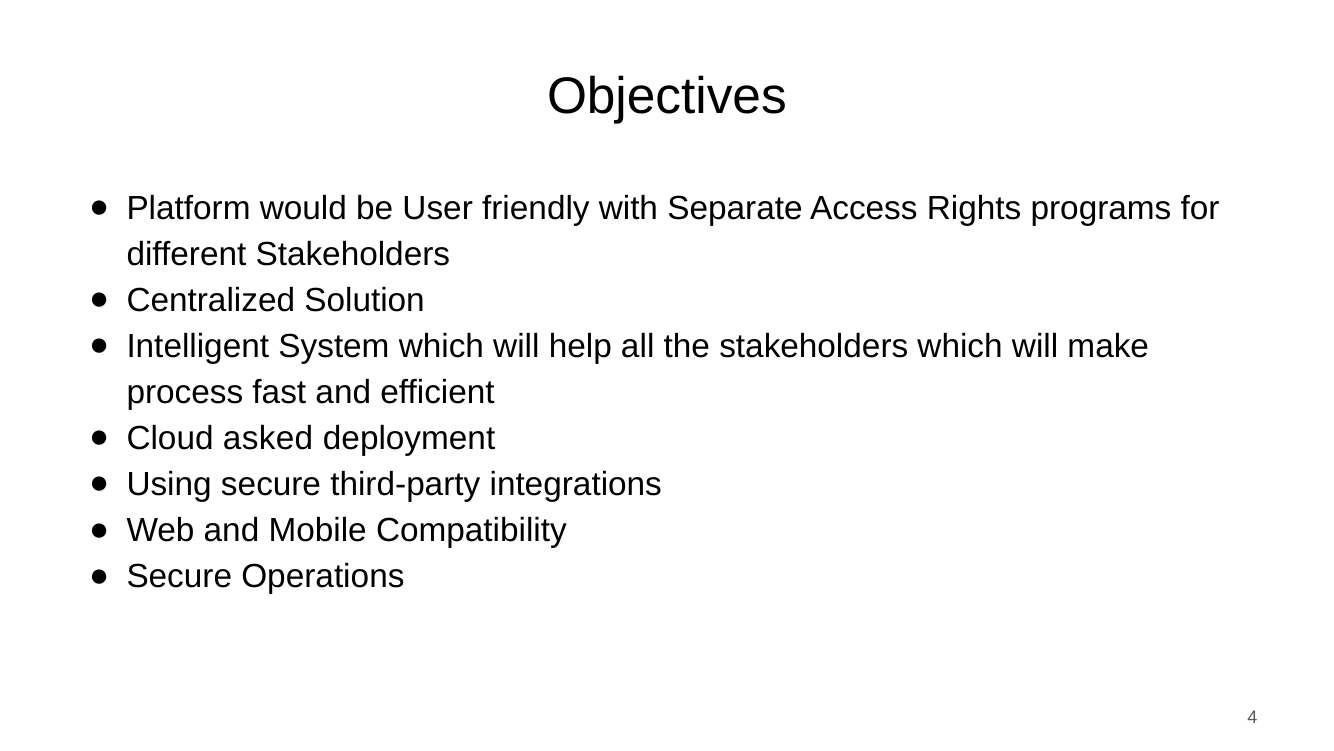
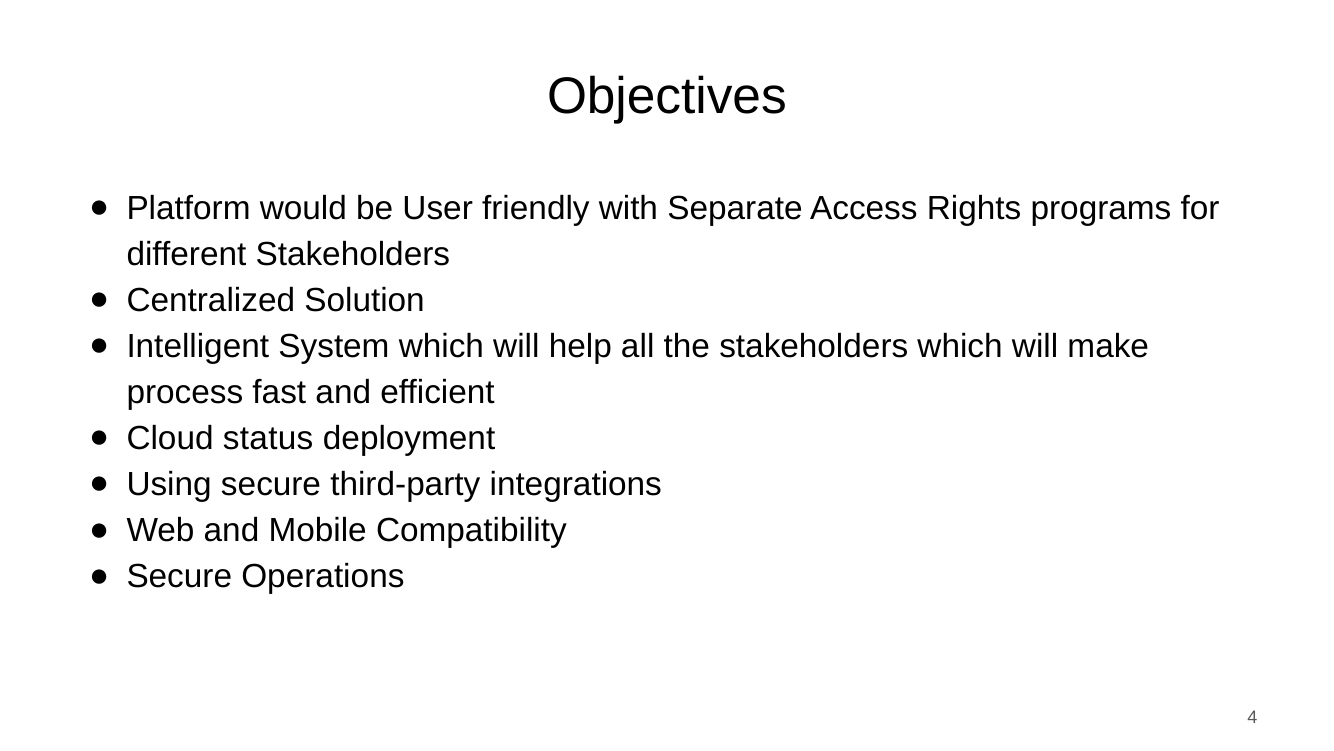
asked: asked -> status (268, 438)
